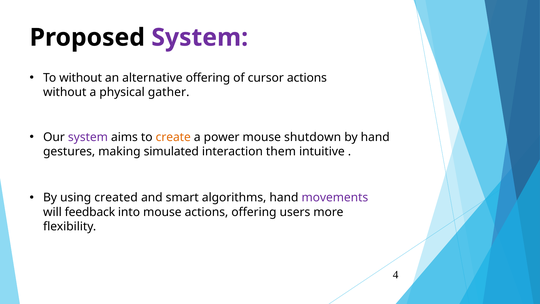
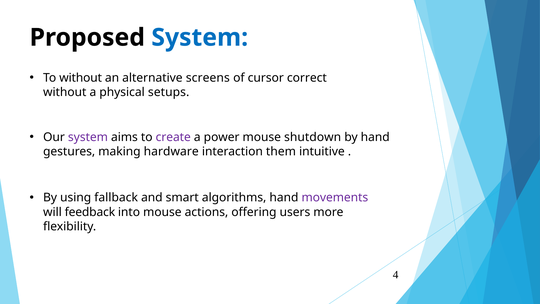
System colour: purple -> blue (200, 37)
alternative offering: offering -> screens (208, 78)
cursor actions: actions -> correct (307, 78)
gather: gather -> setups (169, 92)
create colour: orange -> purple (173, 137)
simulated: simulated -> hardware (171, 152)
created: created -> fallback (116, 198)
